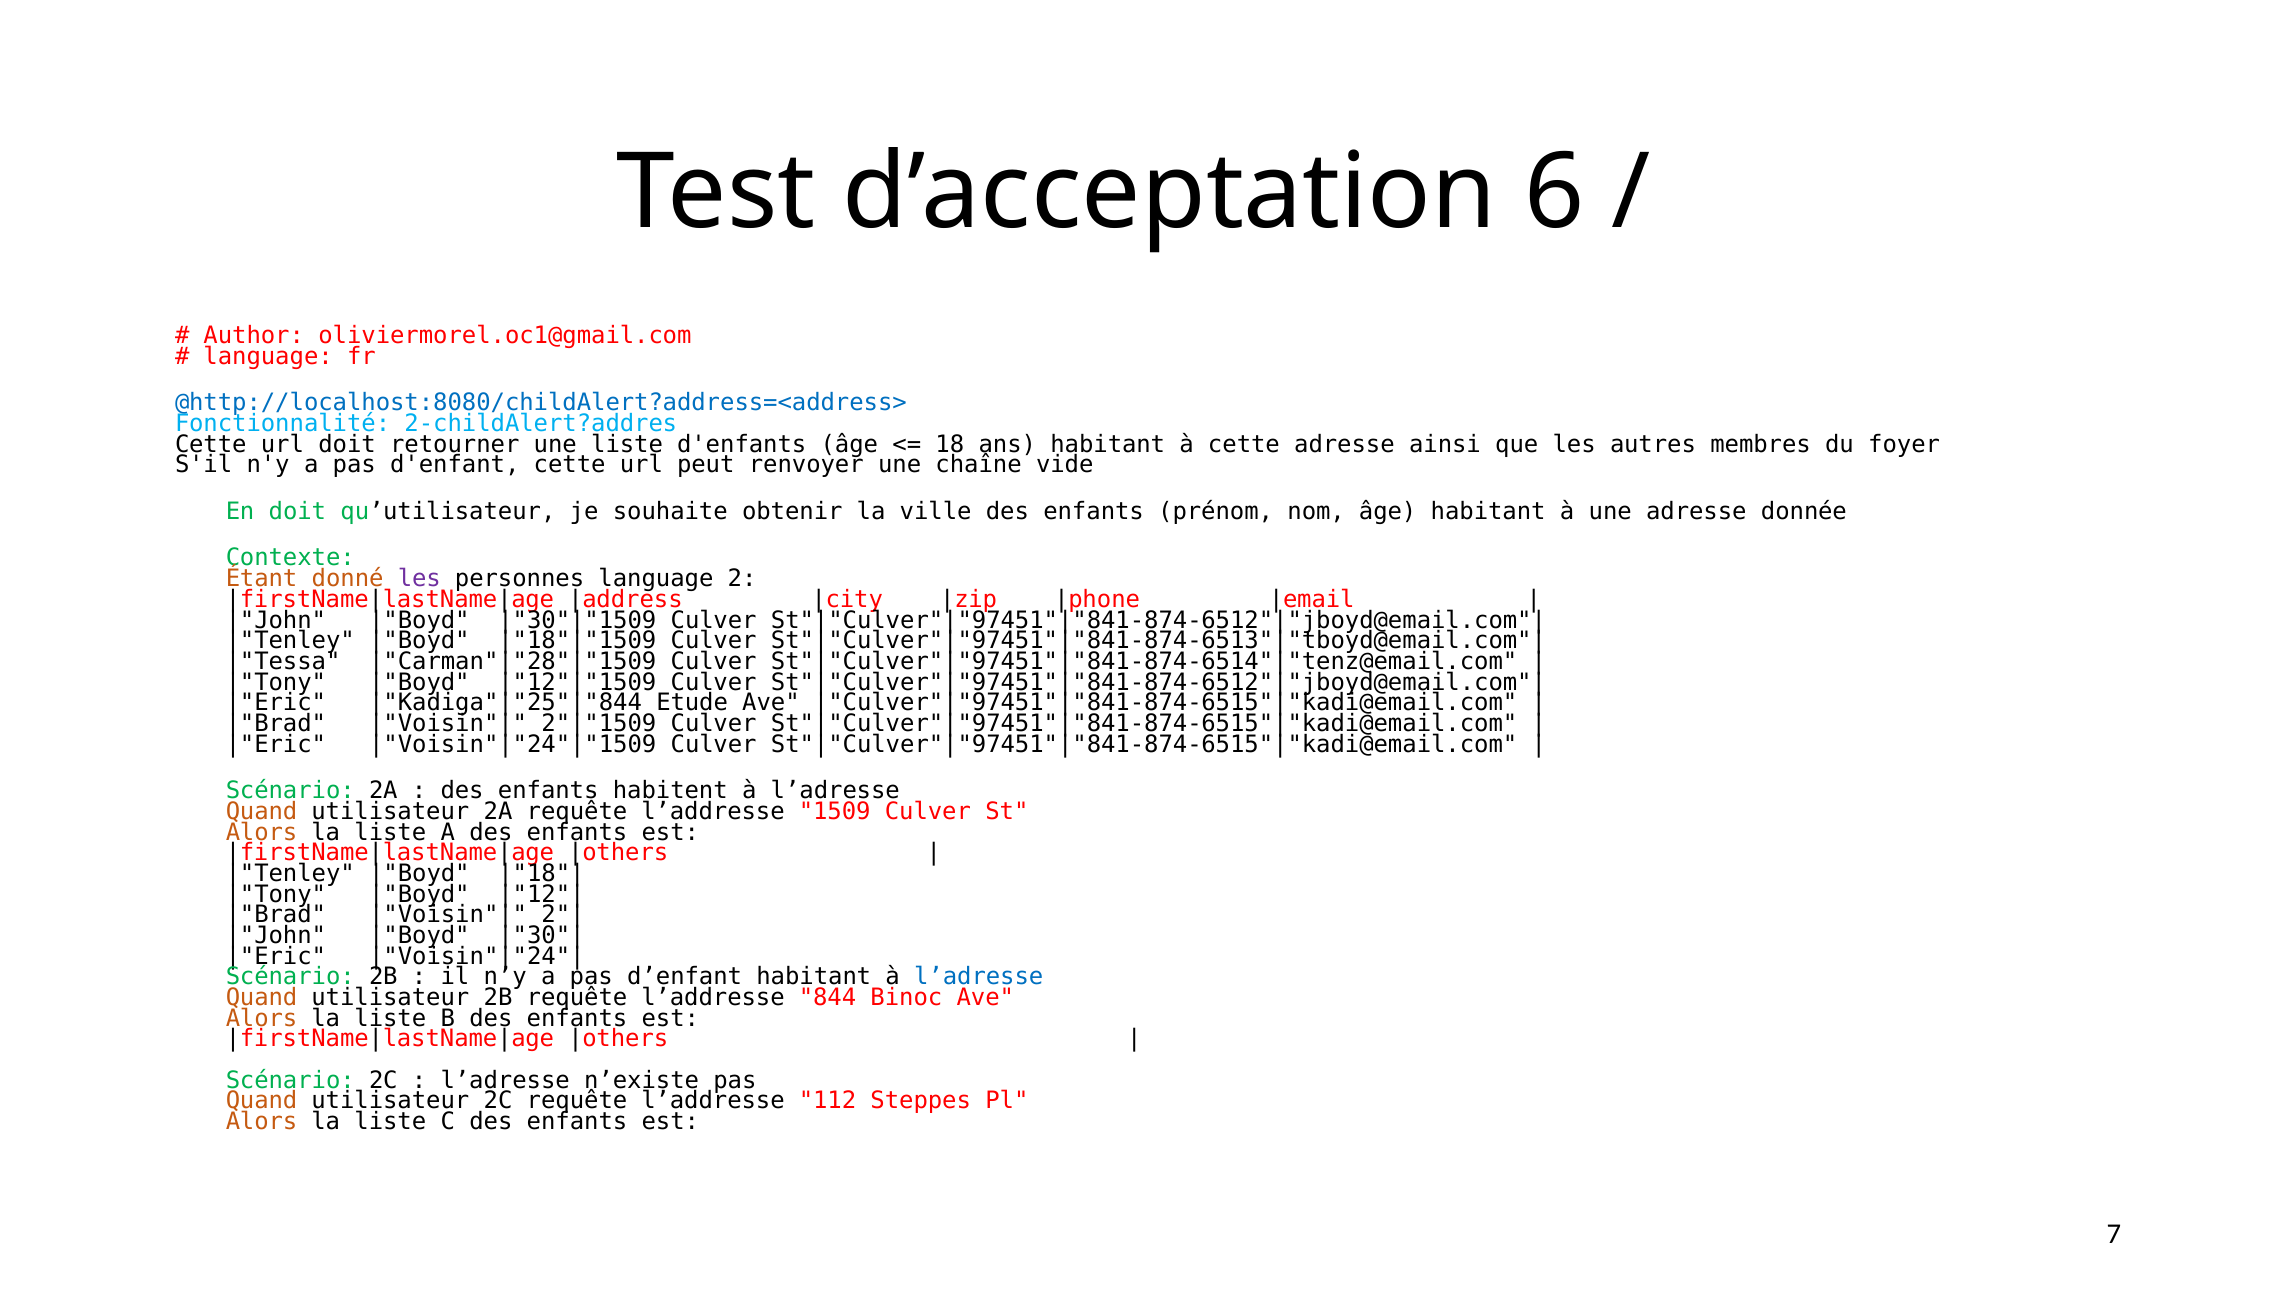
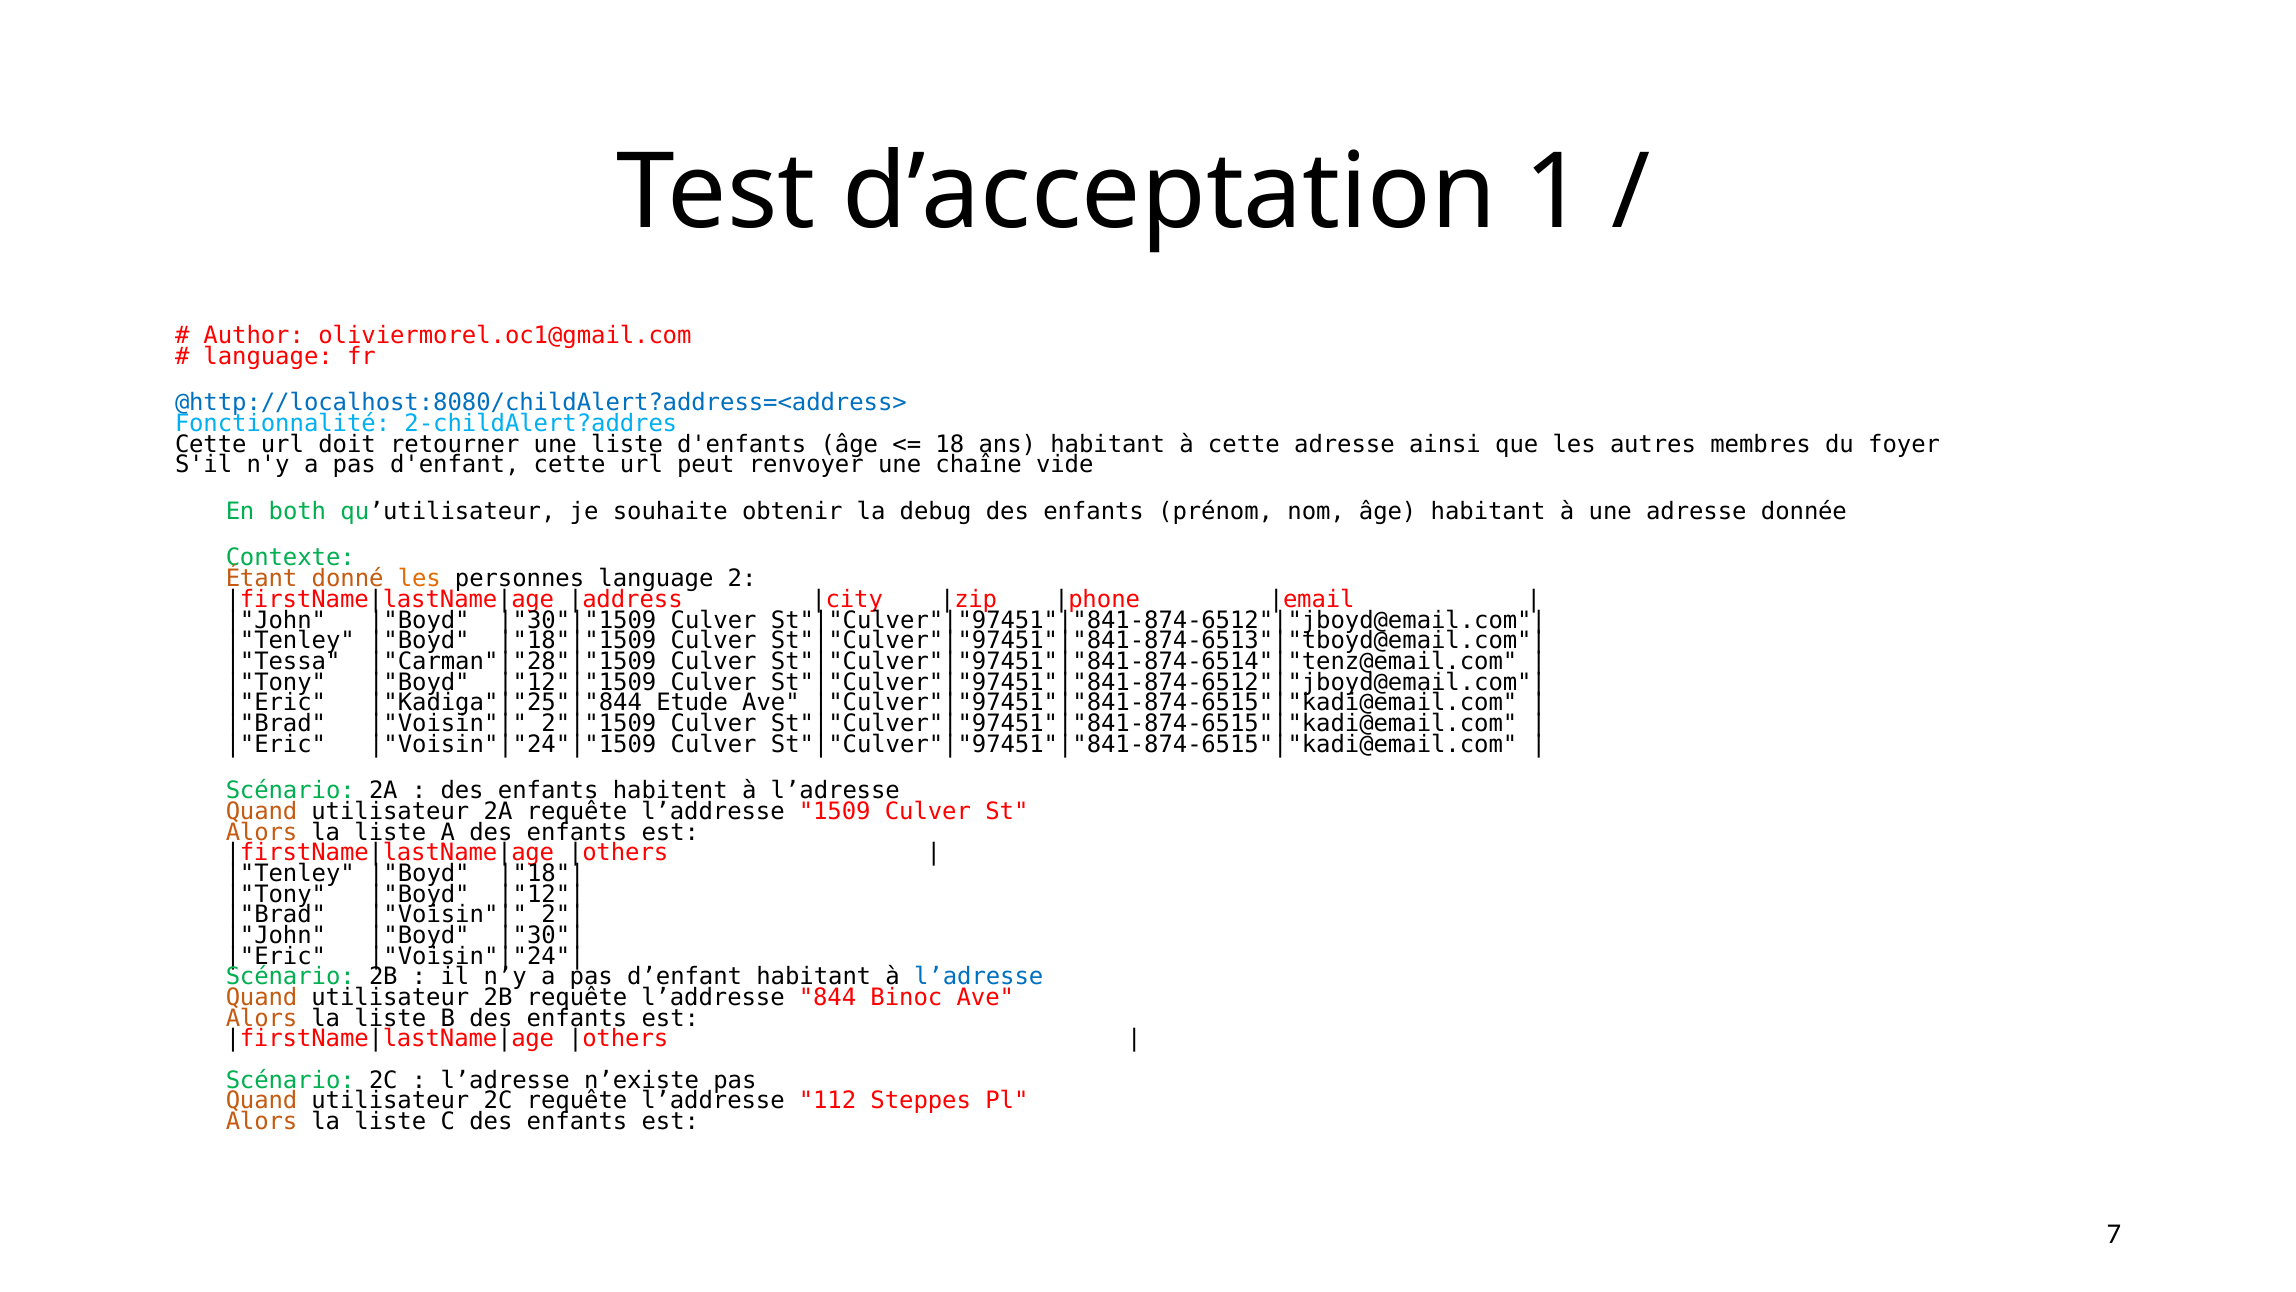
6: 6 -> 1 (1554, 193)
En doit: doit -> both (297, 511)
ville: ville -> debug (936, 511)
les colour: purple -> orange (419, 579)
